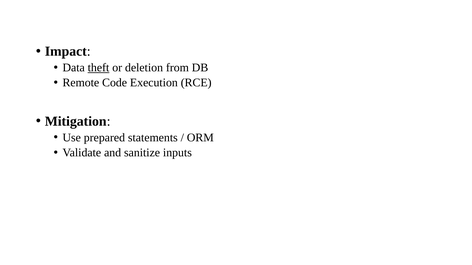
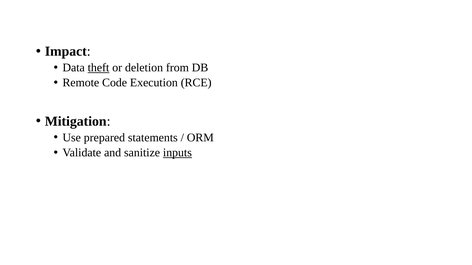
inputs underline: none -> present (177, 153)
